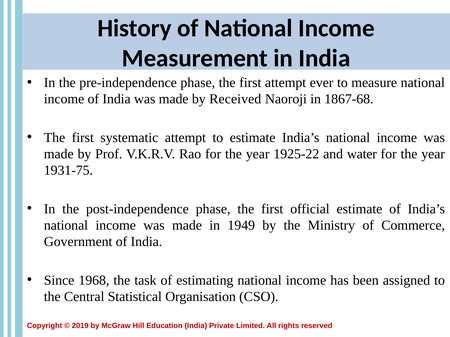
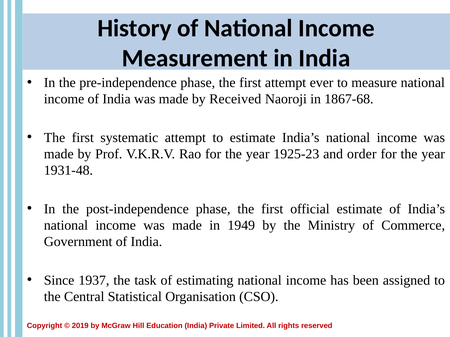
1925-22: 1925-22 -> 1925-23 (296, 154)
water: water -> order (362, 154)
1931-75: 1931-75 -> 1931-48 (68, 171)
1968: 1968 -> 1937 (94, 281)
